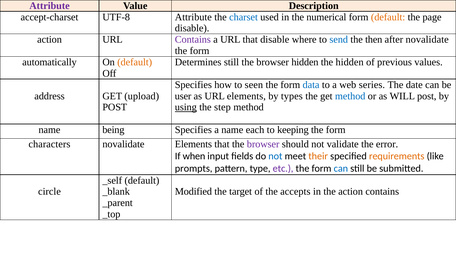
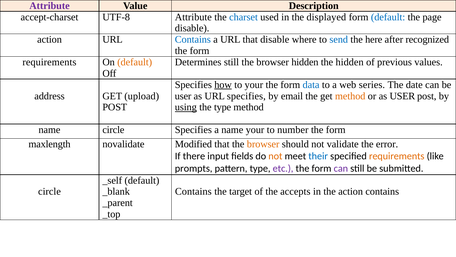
numerical: numerical -> displayed (326, 17)
default colour: orange -> blue (388, 17)
Contains colour: purple -> blue (193, 40)
then: then -> here (374, 40)
after novalidate: novalidate -> recognized (427, 40)
automatically: automatically -> requirements (49, 62)
how underline: none -> present (223, 85)
to seen: seen -> your (254, 85)
URL elements: elements -> specifies (246, 96)
types: types -> email (292, 96)
method colour: blue -> orange (350, 96)
as WILL: WILL -> USER (402, 96)
the step: step -> type (223, 107)
name being: being -> circle (113, 130)
name each: each -> your (255, 130)
keeping: keeping -> number (293, 130)
characters: characters -> maxlength (50, 144)
novalidate Elements: Elements -> Modified (193, 144)
browser colour: purple -> orange (263, 144)
when: when -> there (194, 156)
not colour: blue -> orange (275, 156)
their colour: orange -> blue (318, 156)
can colour: blue -> purple (341, 168)
Modified: Modified -> Contains (193, 191)
